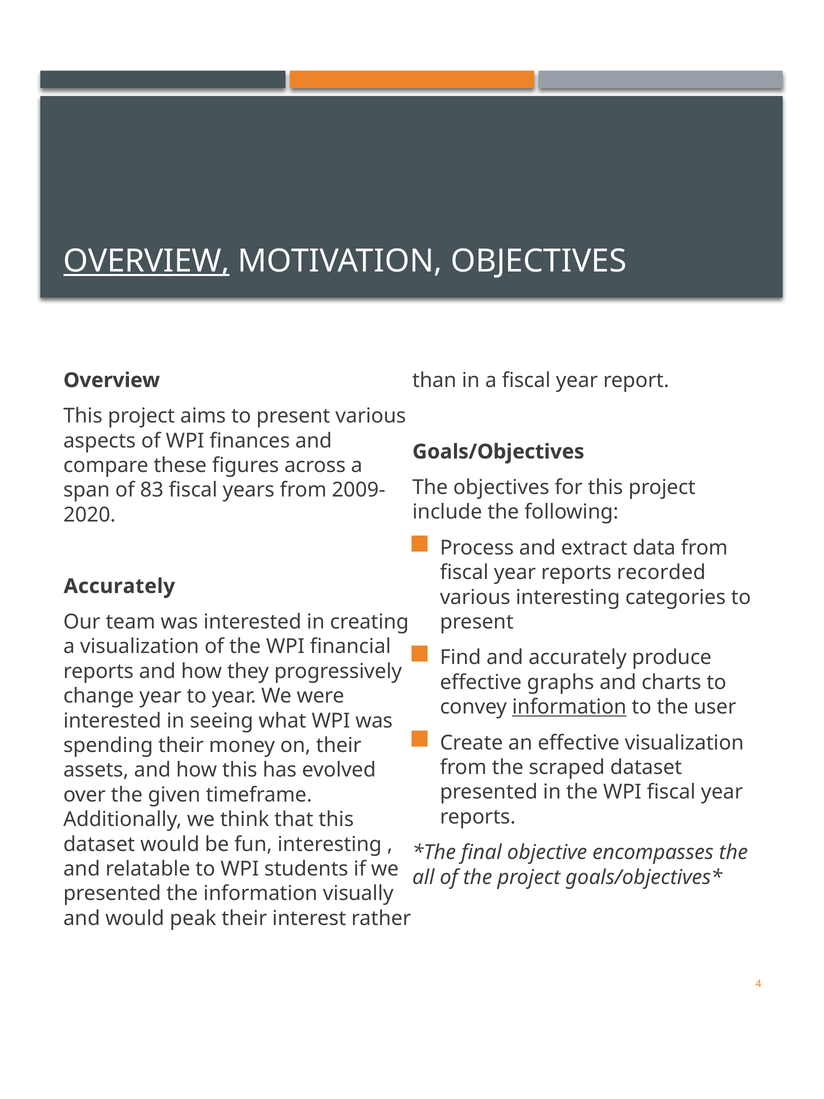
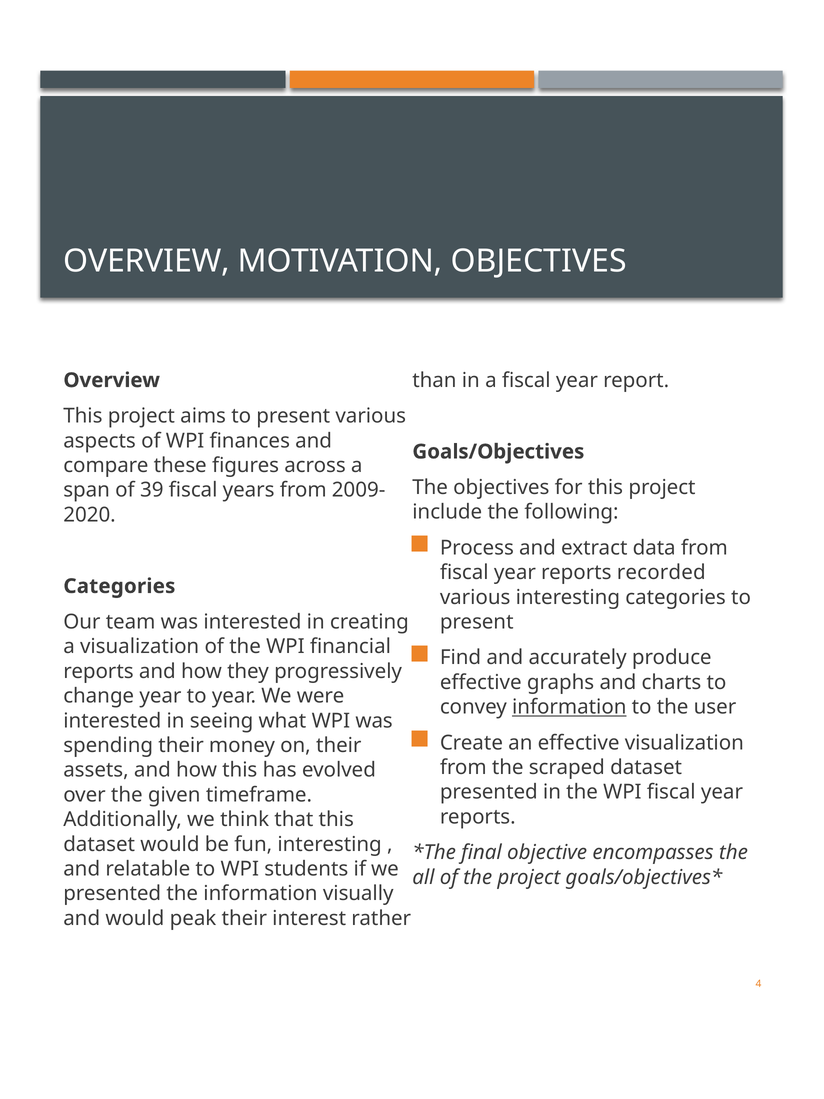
OVERVIEW underline: present -> none (147, 261)
83: 83 -> 39 (152, 490)
Accurately: Accurately -> Categories (119, 586)
